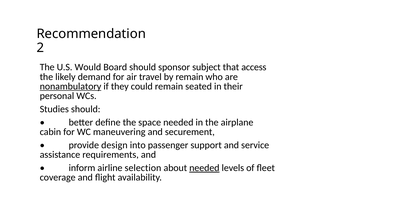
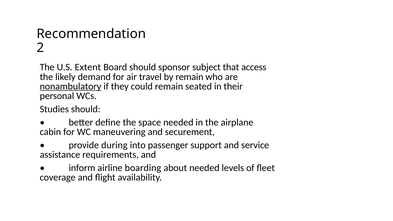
Would: Would -> Extent (88, 67)
design: design -> during (114, 145)
selection: selection -> boarding (143, 168)
needed underline: present -> none (204, 168)
